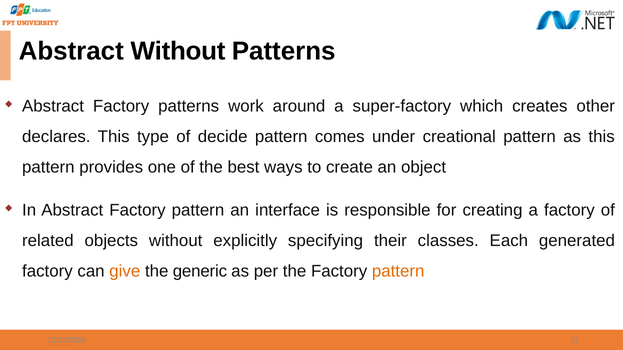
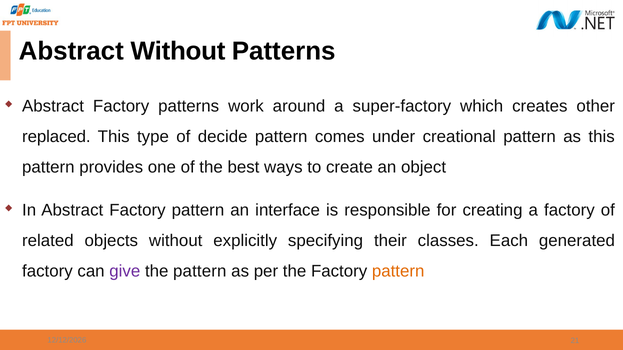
declares: declares -> replaced (56, 137)
give colour: orange -> purple (125, 271)
the generic: generic -> pattern (200, 271)
